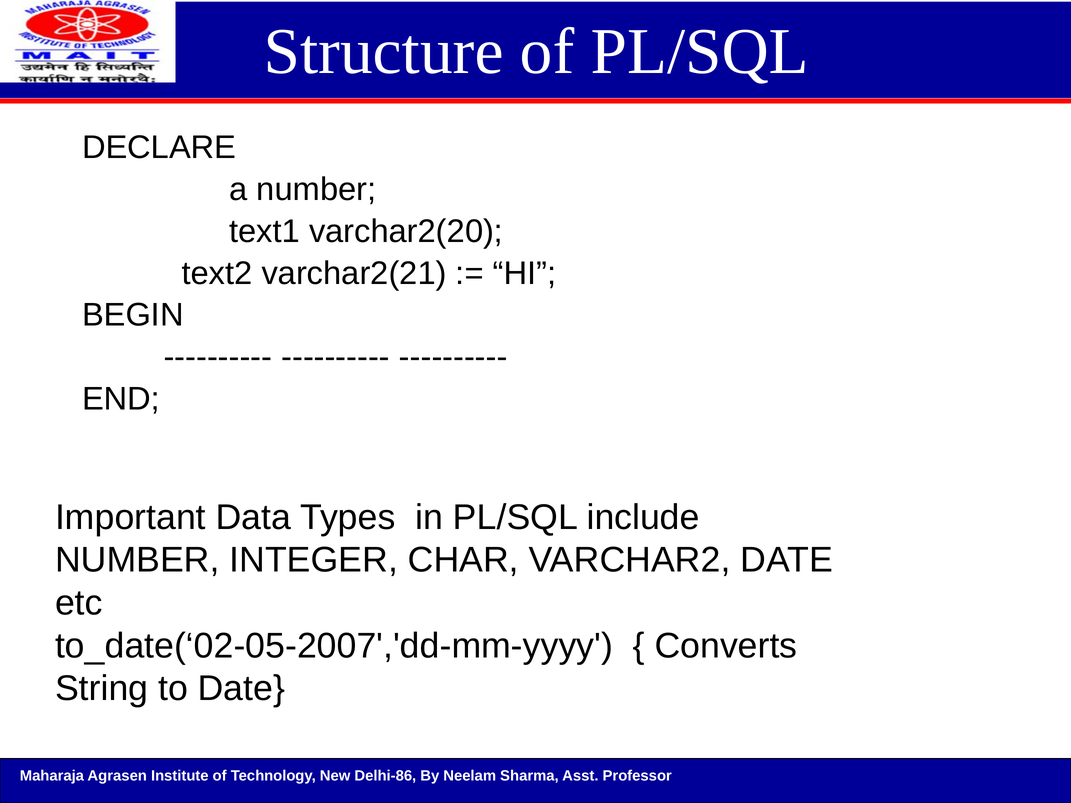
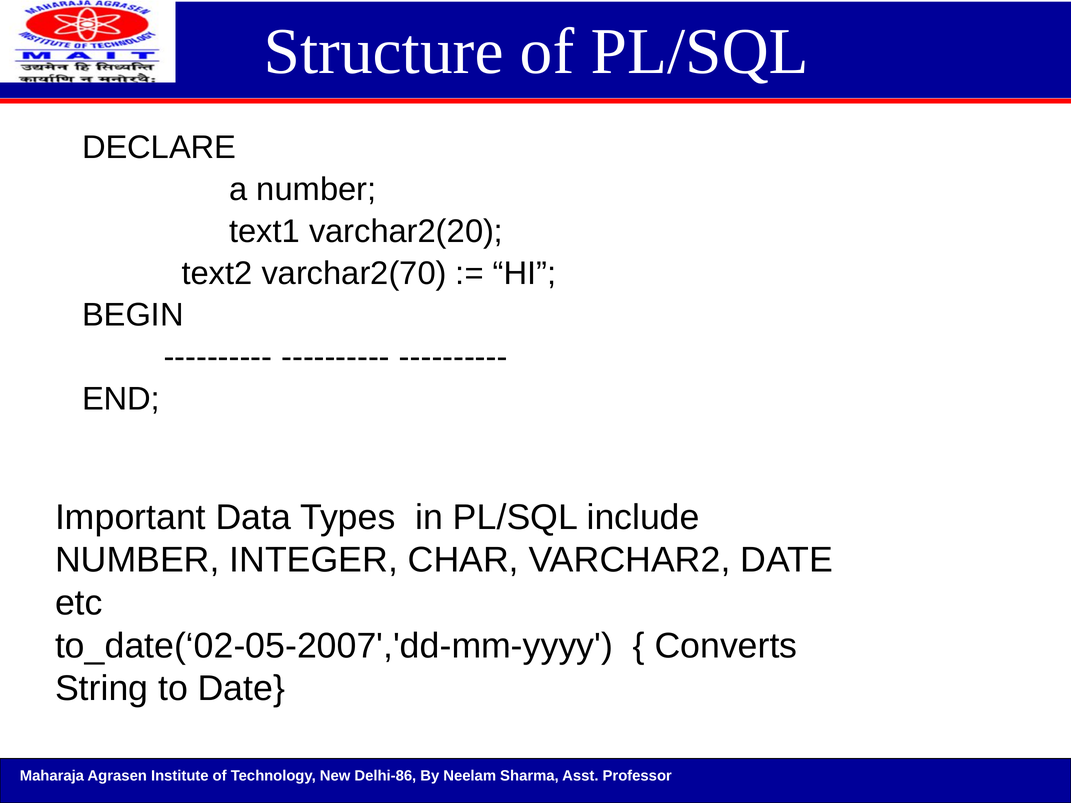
varchar2(21: varchar2(21 -> varchar2(70 (354, 273)
